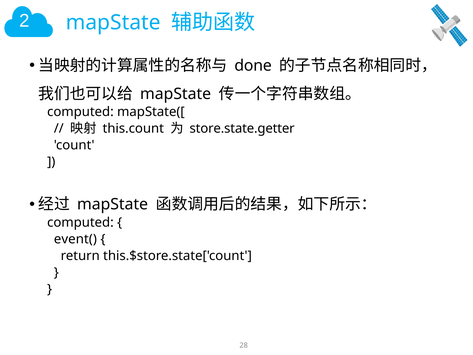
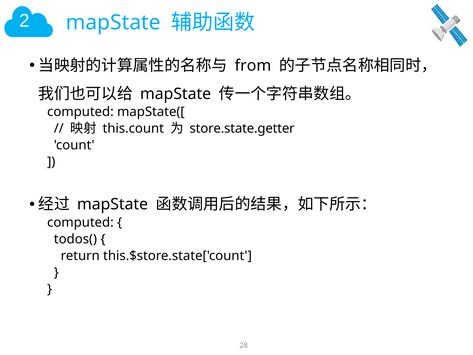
done: done -> from (253, 66)
event(: event( -> todos( (75, 239)
